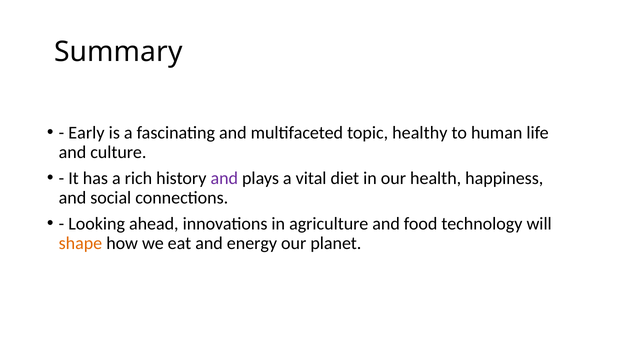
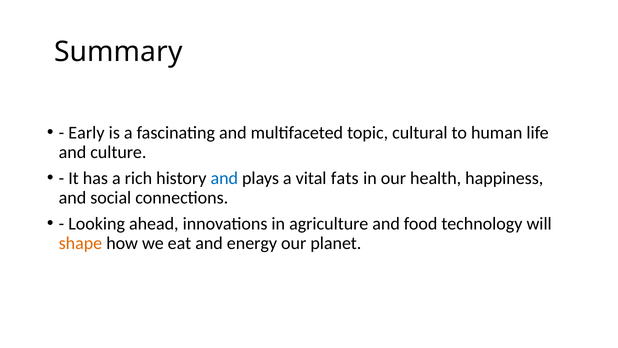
healthy: healthy -> cultural (420, 133)
and colour: purple -> blue (224, 178)
diet: diet -> fats (345, 178)
